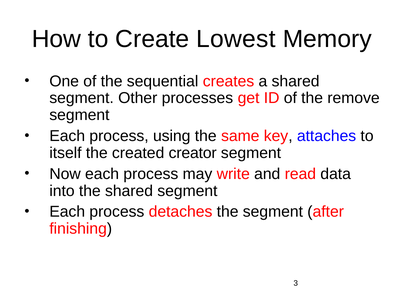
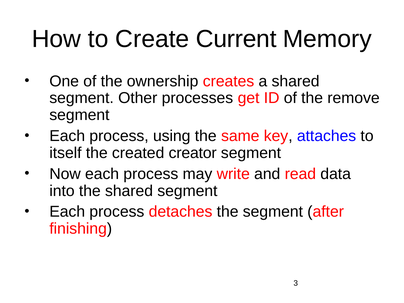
Lowest: Lowest -> Current (236, 39)
sequential: sequential -> ownership (163, 81)
